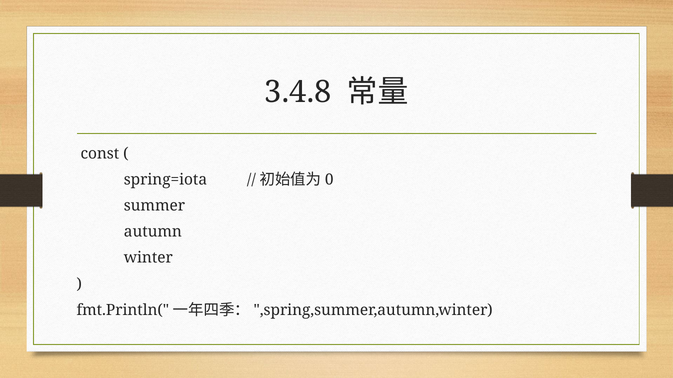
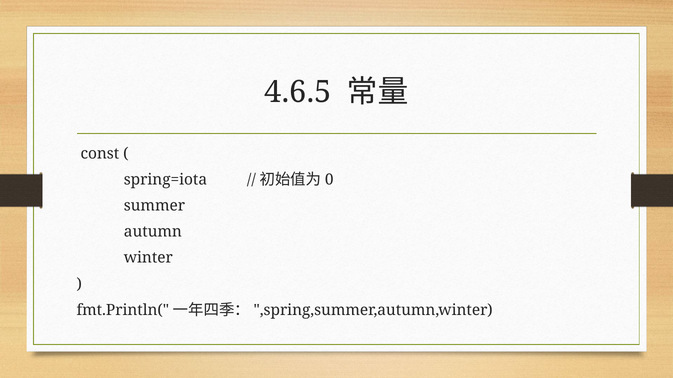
3.4.8: 3.4.8 -> 4.6.5 (298, 92)
